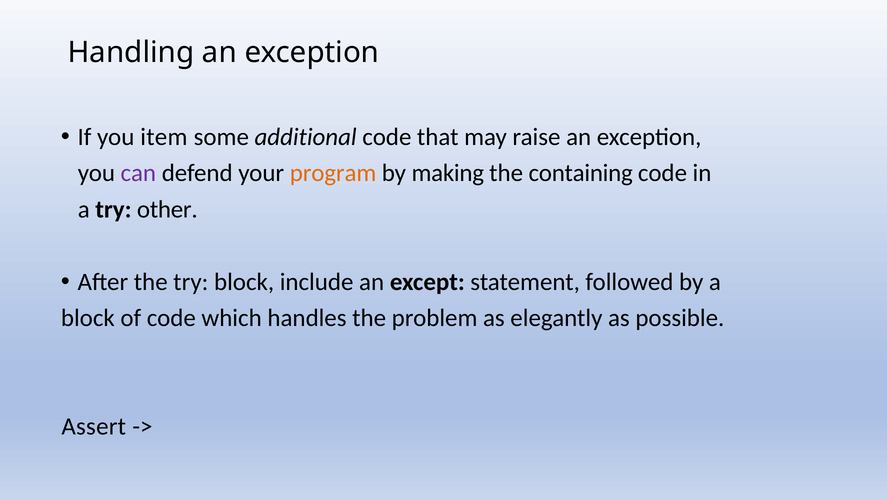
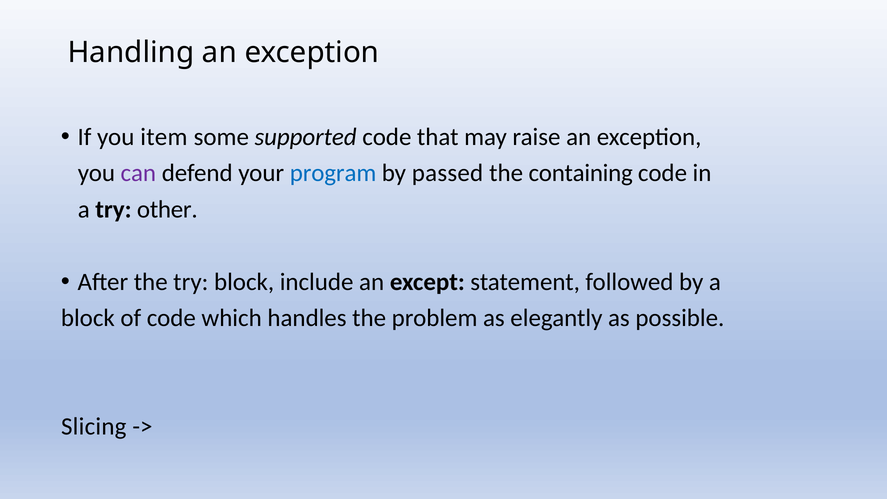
additional: additional -> supported (306, 137)
program colour: orange -> blue (333, 173)
making: making -> passed (448, 173)
Assert: Assert -> Slicing (94, 427)
